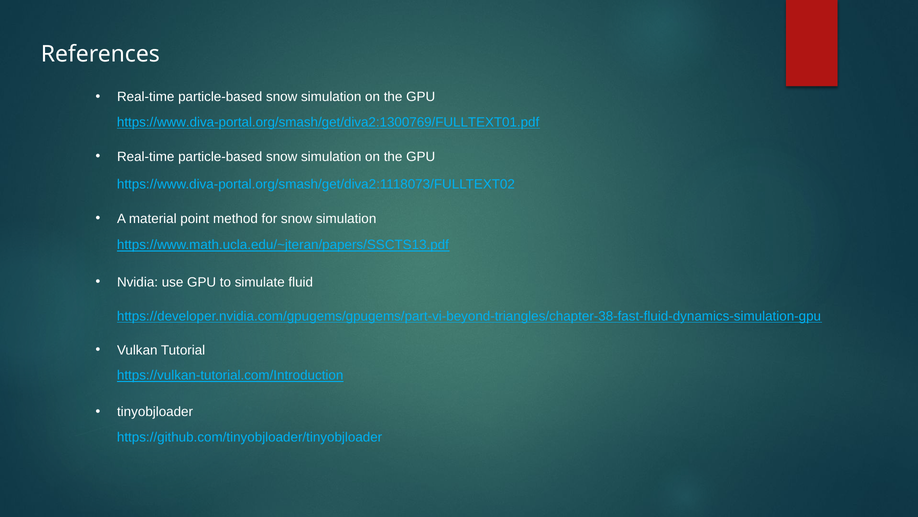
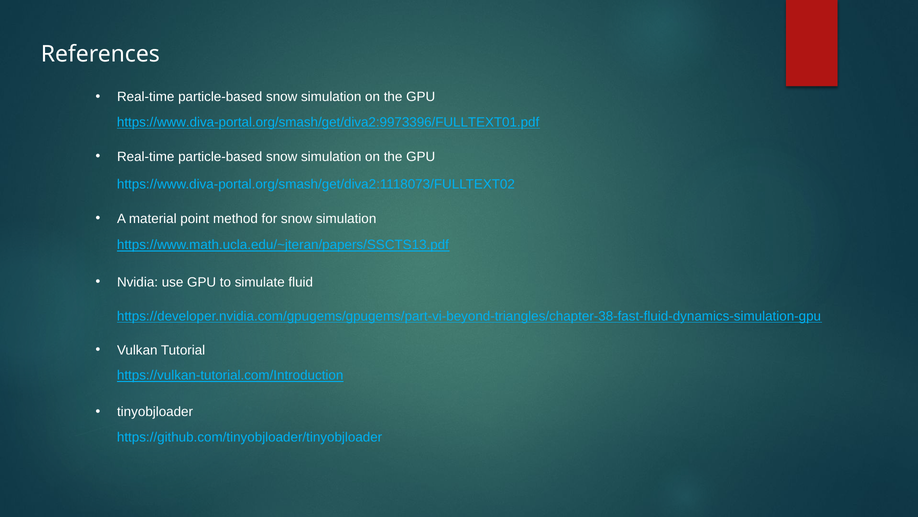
https://www.diva-portal.org/smash/get/diva2:1300769/FULLTEXT01.pdf: https://www.diva-portal.org/smash/get/diva2:1300769/FULLTEXT01.pdf -> https://www.diva-portal.org/smash/get/diva2:9973396/FULLTEXT01.pdf (328, 122)
